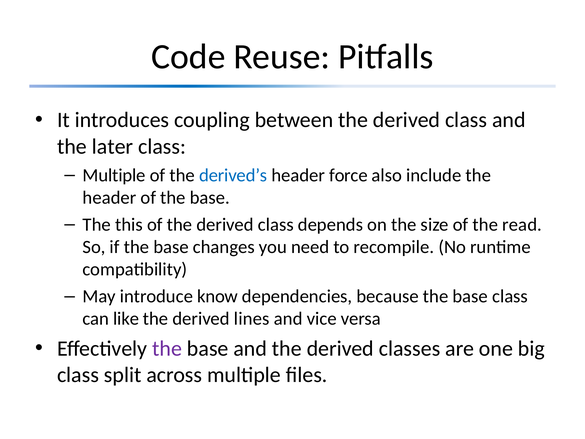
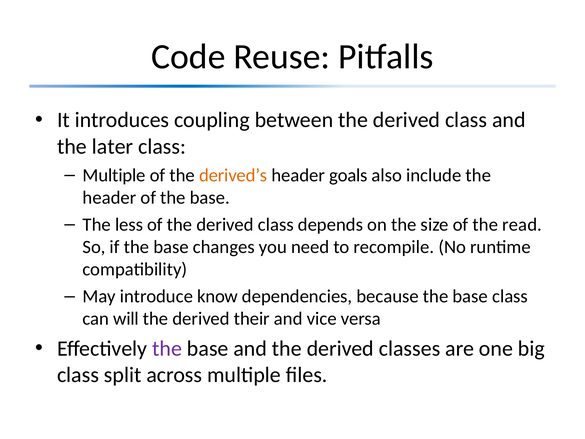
derived’s colour: blue -> orange (233, 175)
force: force -> goals (348, 175)
this: this -> less (129, 224)
like: like -> will (126, 319)
lines: lines -> their (252, 319)
